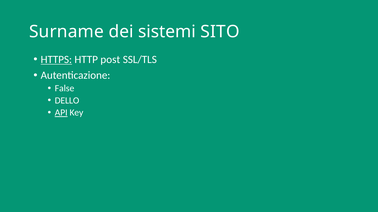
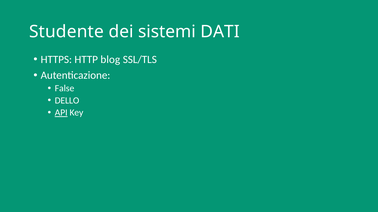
Surname: Surname -> Studente (66, 32)
SITO: SITO -> DATI (220, 32)
HTTPS underline: present -> none (56, 60)
post: post -> blog (110, 60)
